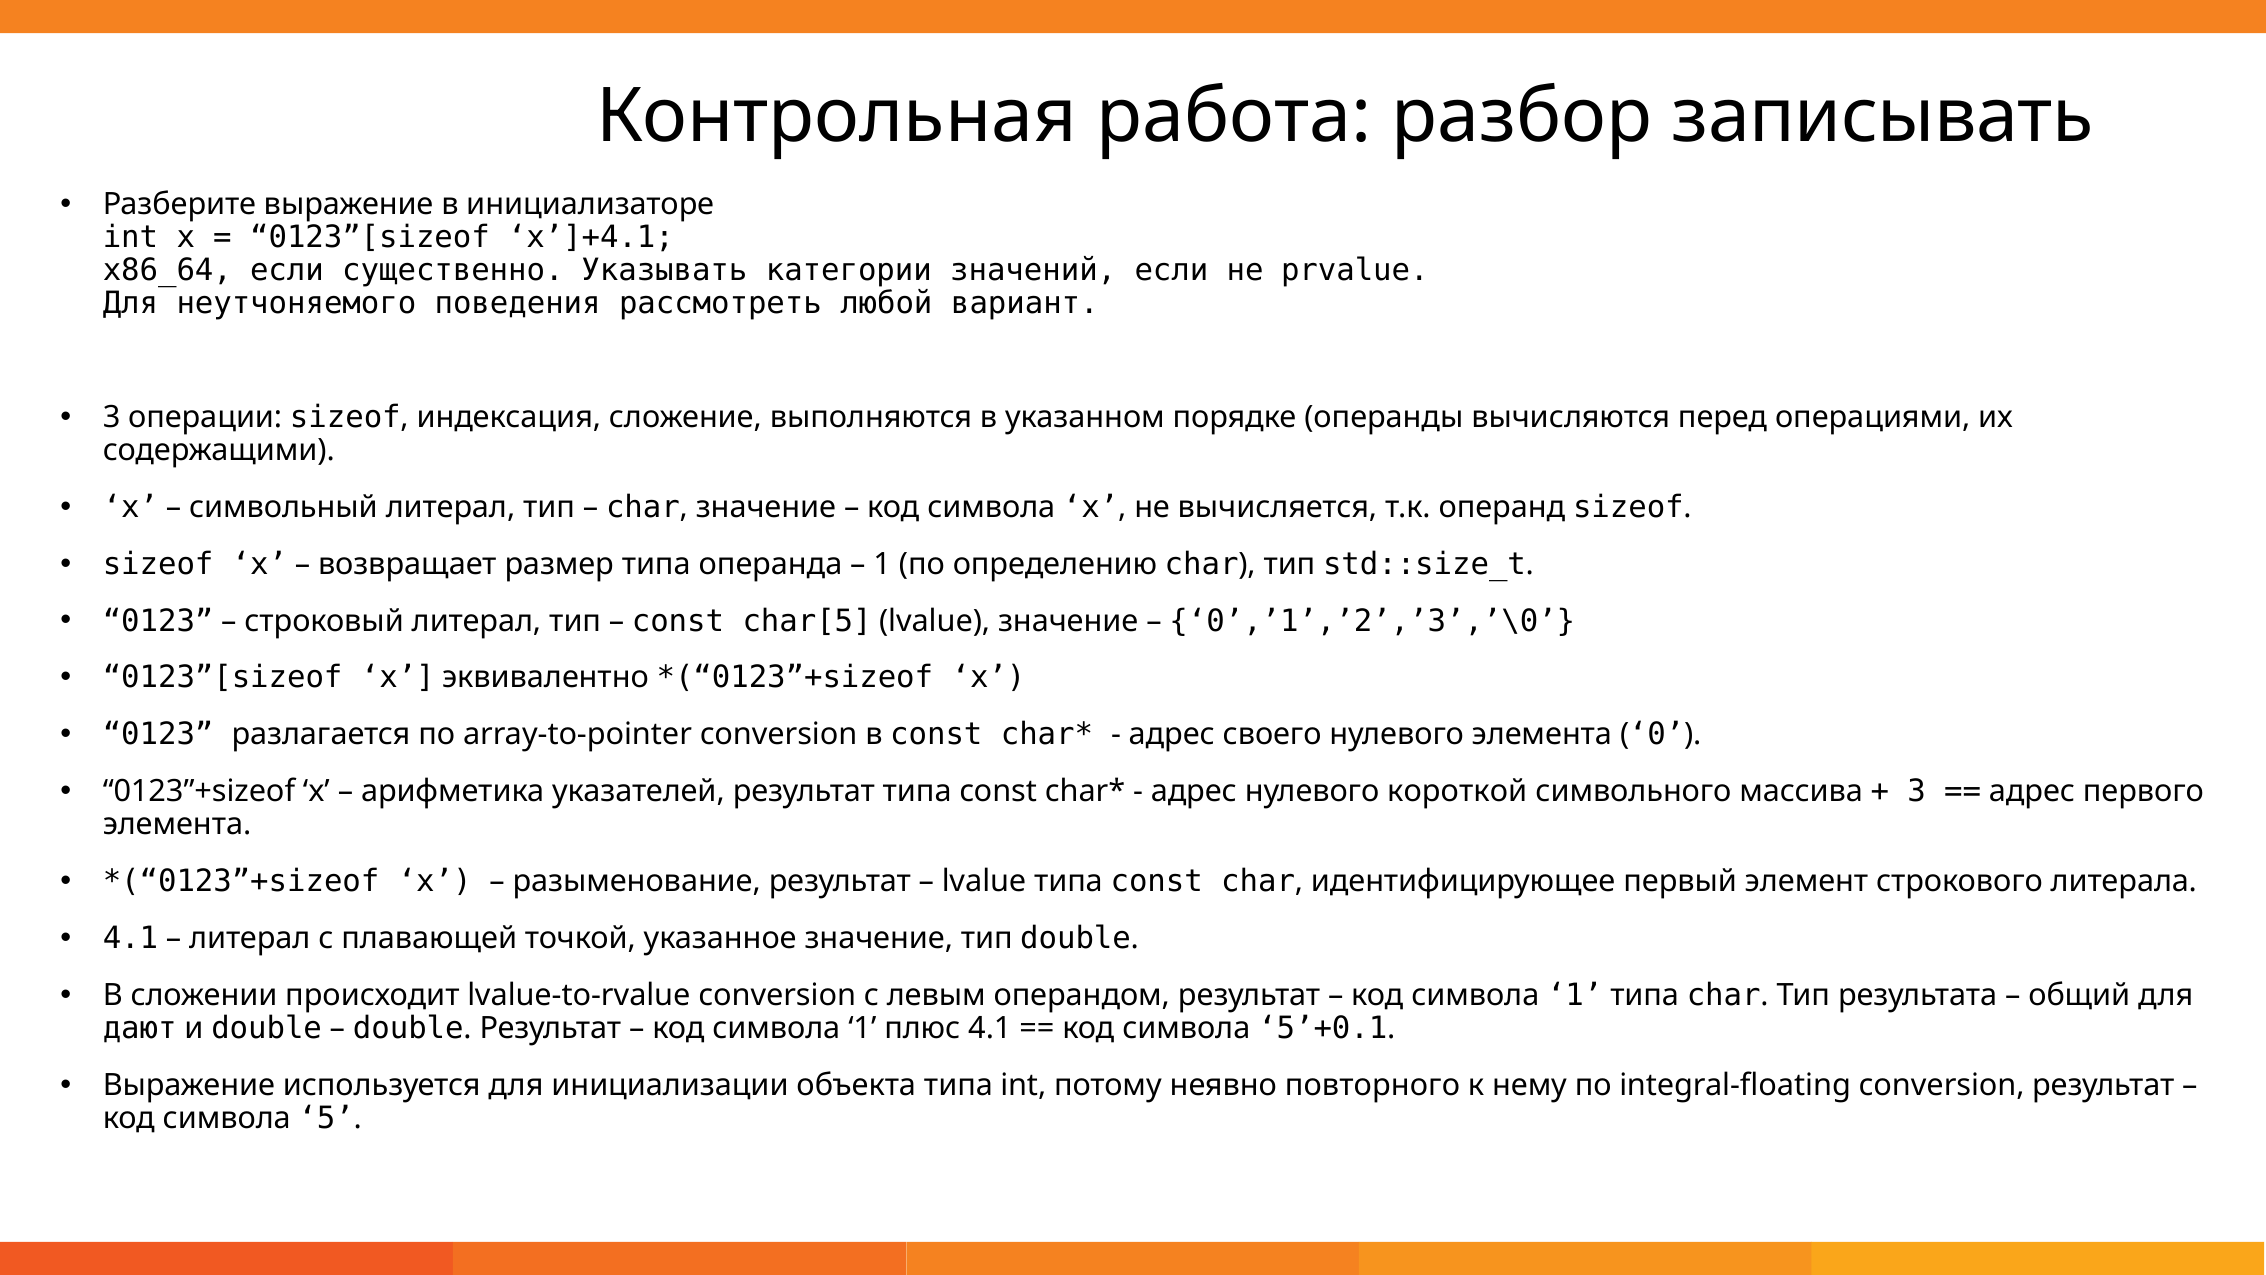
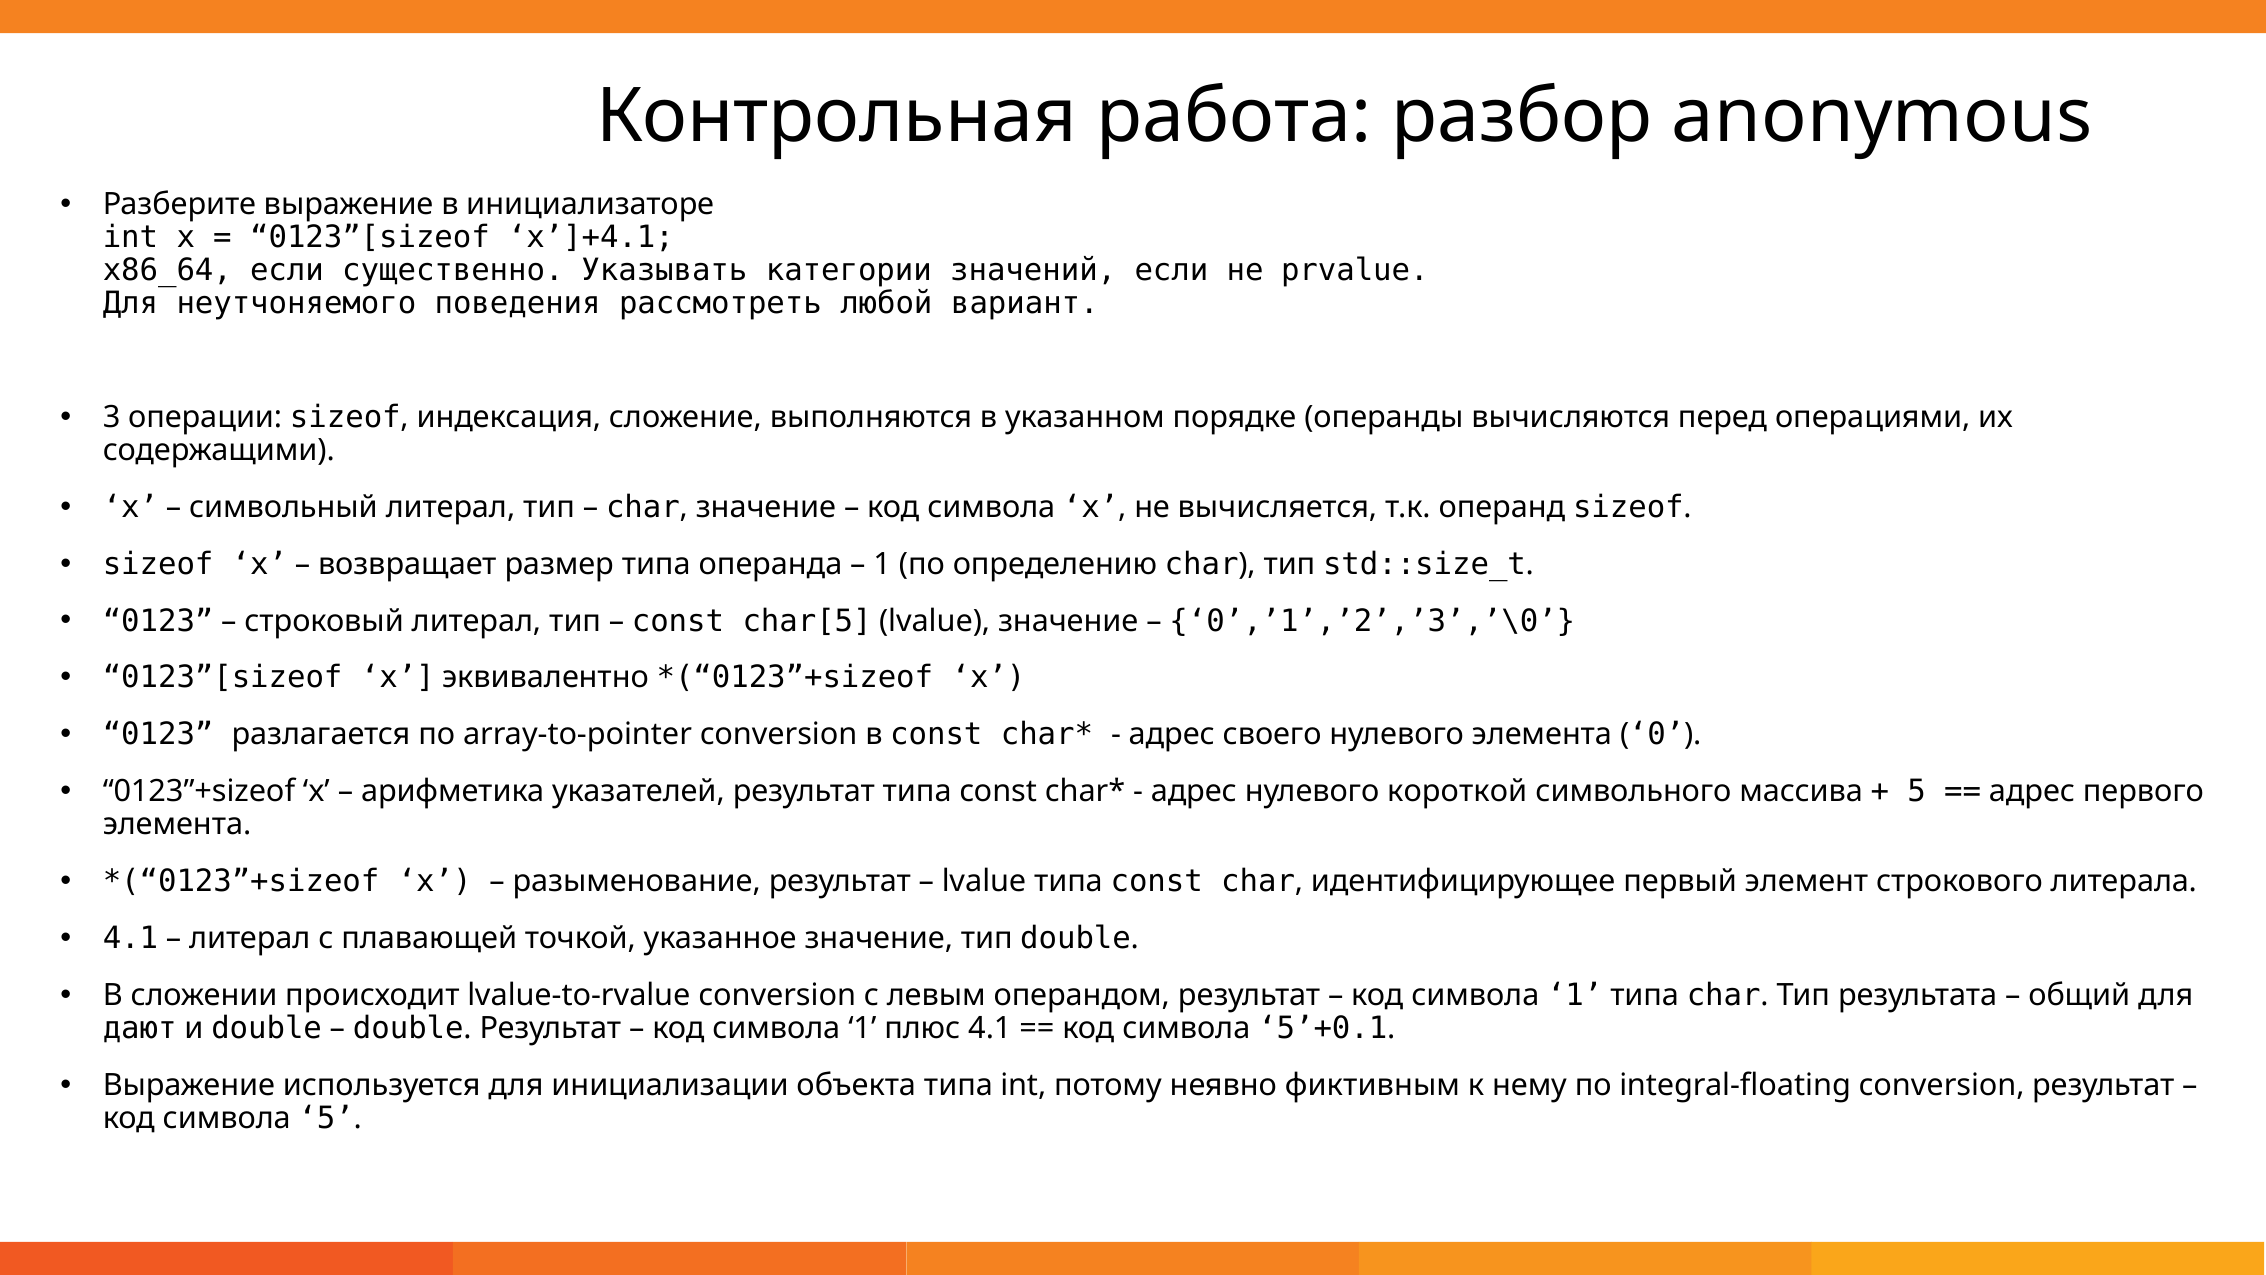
записывать: записывать -> anonymous (1882, 117)
3: 3 -> 5 (1917, 791)
повторного: повторного -> фиктивным (1372, 1085)
